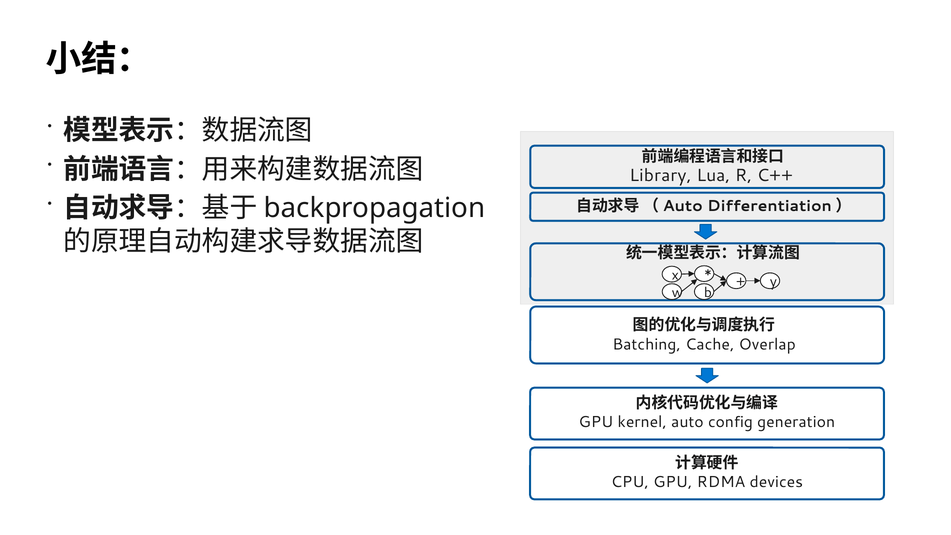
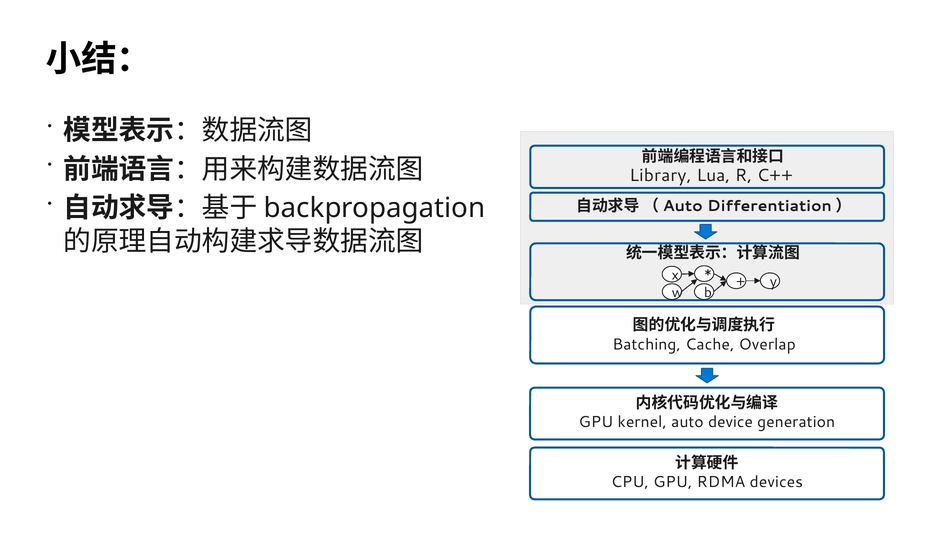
config: config -> device (730, 422)
